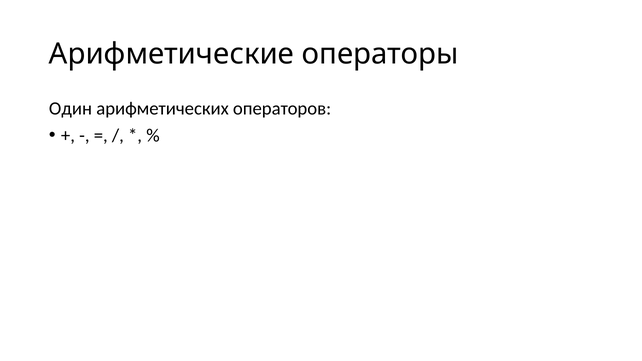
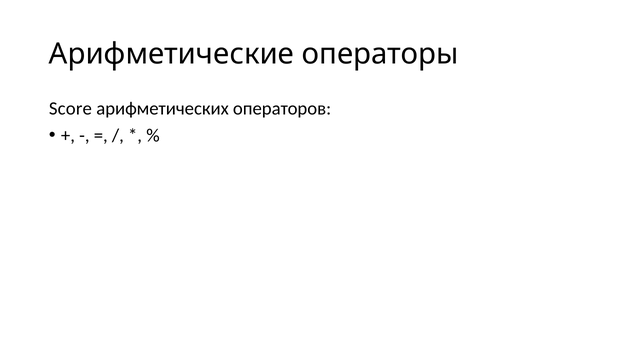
Один: Один -> Score (70, 109)
